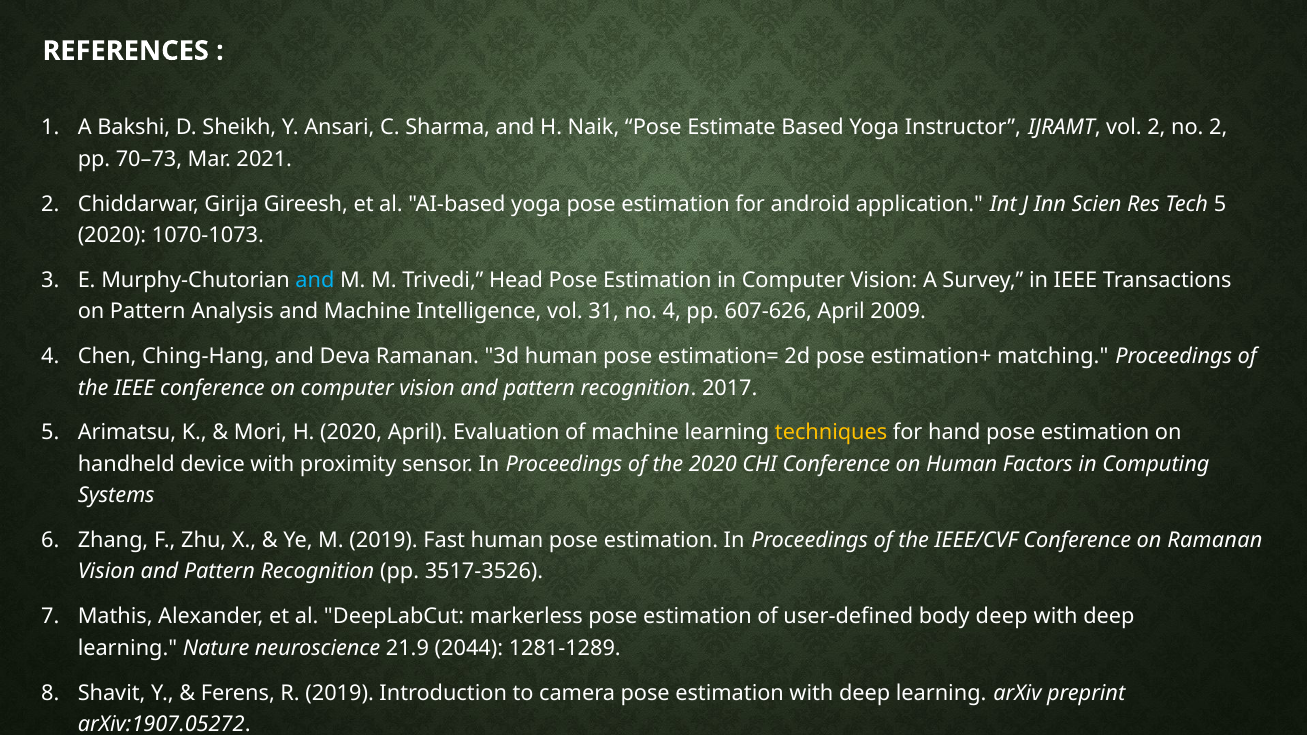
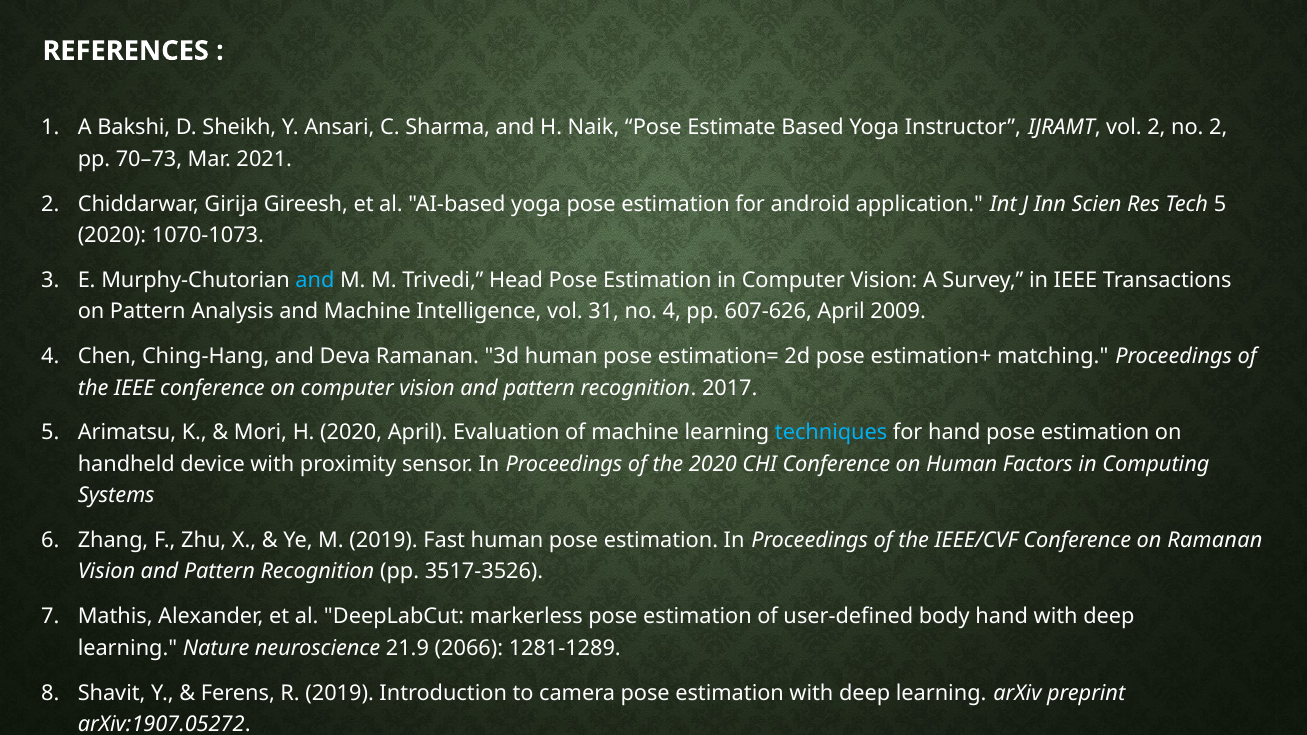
techniques colour: yellow -> light blue (831, 433)
body deep: deep -> hand (1002, 617)
2044: 2044 -> 2066 (469, 648)
